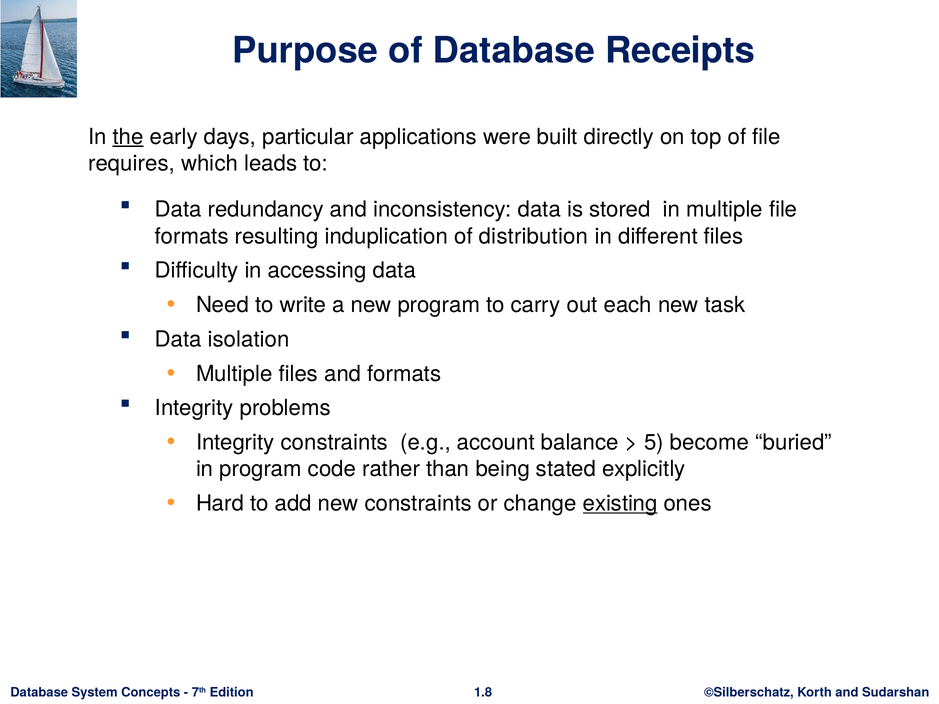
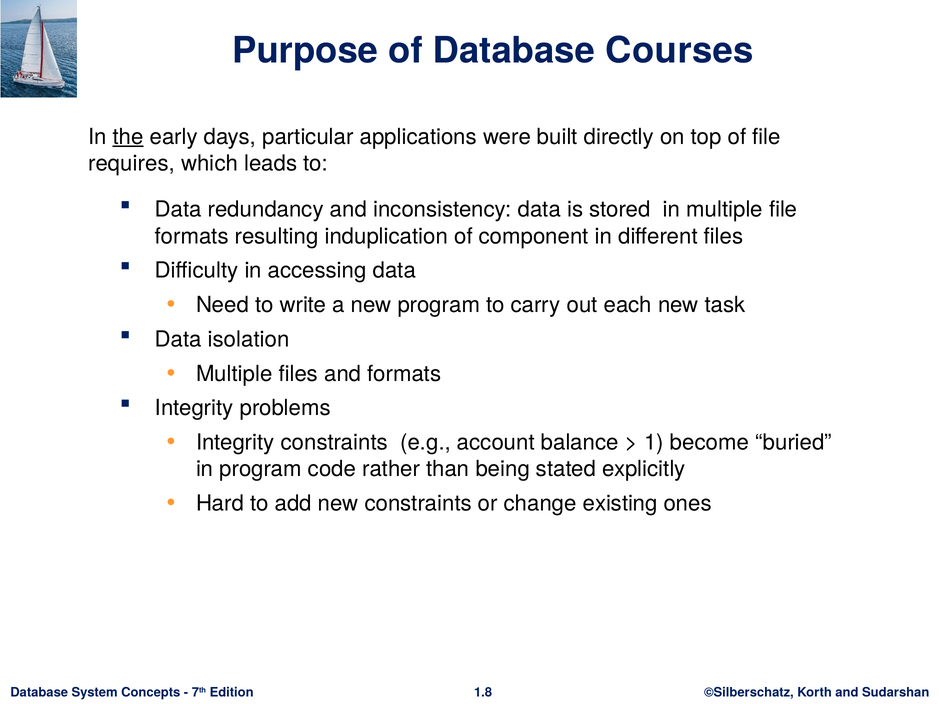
Receipts: Receipts -> Courses (680, 51)
distribution: distribution -> component (534, 236)
5: 5 -> 1 (654, 443)
existing underline: present -> none (620, 504)
